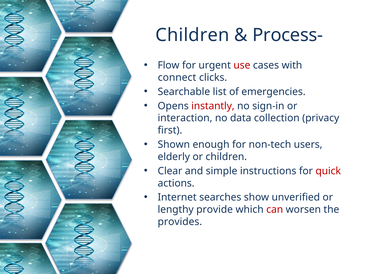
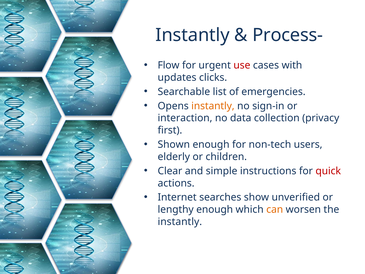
Children: Children -> Instantly (193, 35)
connect: connect -> updates (177, 77)
instantly colour: red -> orange (213, 106)
lengthy provide: provide -> enough (215, 209)
can colour: red -> orange (275, 209)
provides: provides -> instantly (180, 222)
